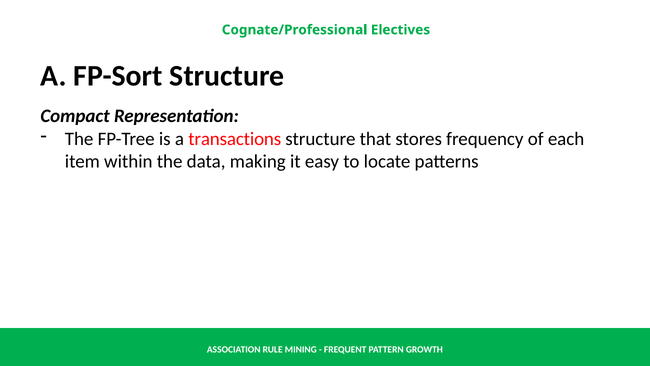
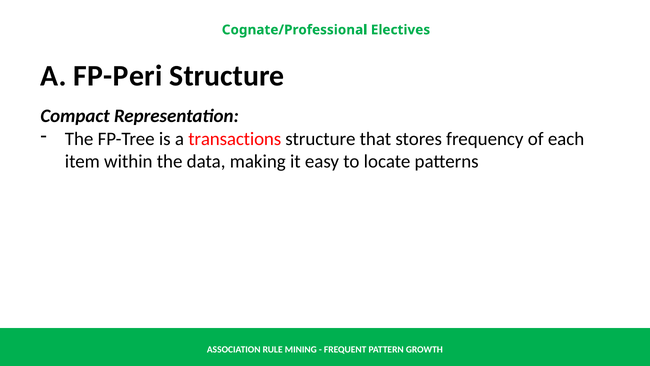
FP-Sort: FP-Sort -> FP-Peri (118, 76)
